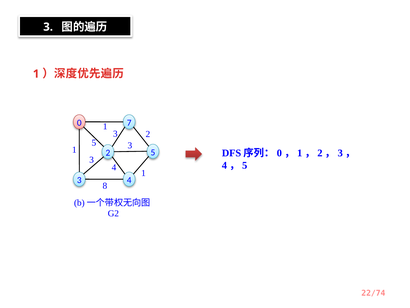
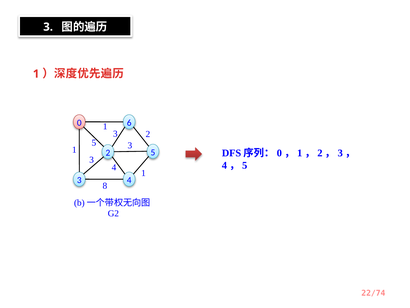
7: 7 -> 6 (129, 123)
